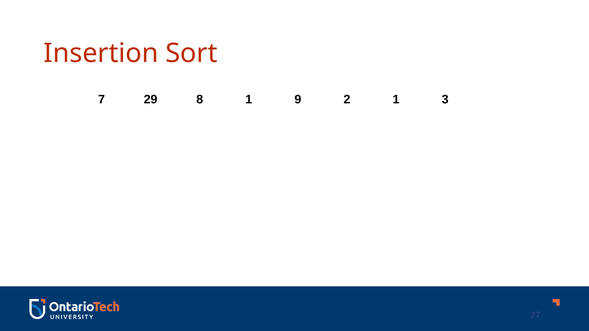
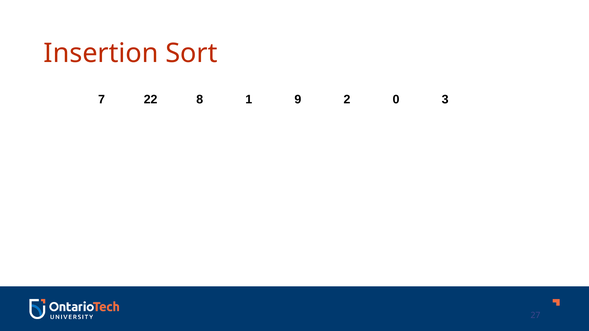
29: 29 -> 22 (151, 100)
2 1: 1 -> 0 (396, 100)
